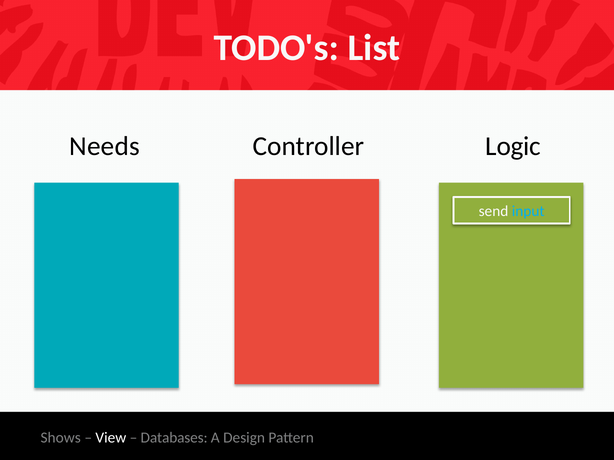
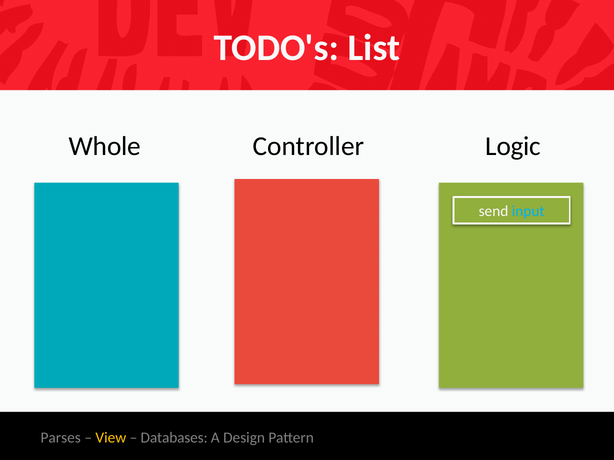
Needs: Needs -> Whole (105, 147)
Shows: Shows -> Parses (61, 438)
View colour: white -> yellow (111, 438)
